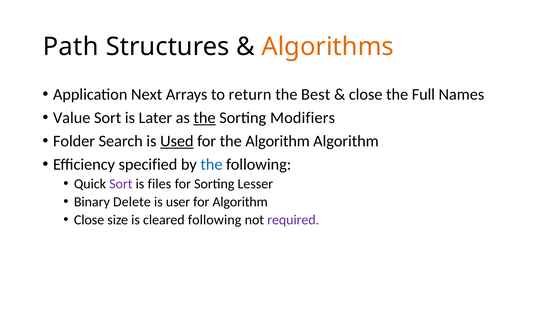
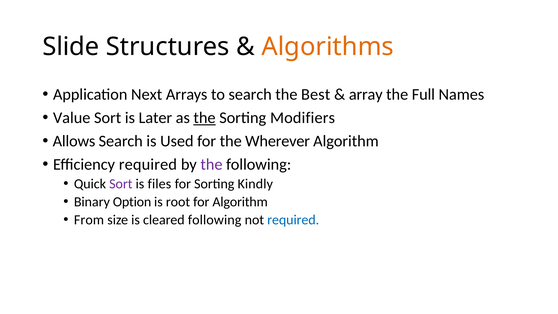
Path: Path -> Slide (71, 47)
to return: return -> search (250, 94)
close: close -> array (366, 94)
Folder: Folder -> Allows (74, 141)
Used underline: present -> none (177, 141)
the Algorithm: Algorithm -> Wherever (278, 141)
Efficiency specified: specified -> required (148, 165)
the colour: blue -> purple (211, 165)
Lesser: Lesser -> Kindly (255, 184)
Delete: Delete -> Option (132, 202)
user: user -> root (178, 202)
Close: Close -> From (89, 220)
required colour: purple -> blue (293, 220)
